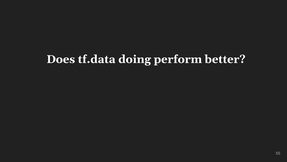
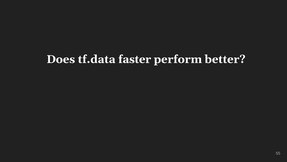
doing: doing -> faster (135, 59)
